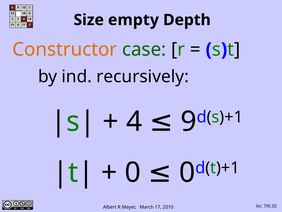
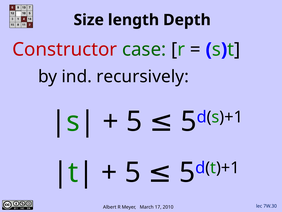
empty: empty -> length (133, 20)
Constructor colour: orange -> red (65, 49)
4: 4 -> 5 (134, 121)
9: 9 -> 5 (189, 121)
0: 0 -> 5 (133, 172)
0: 0 -> 5 (187, 172)
